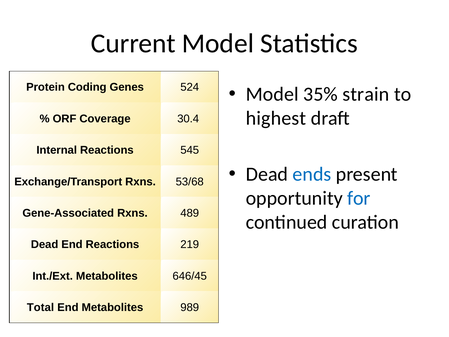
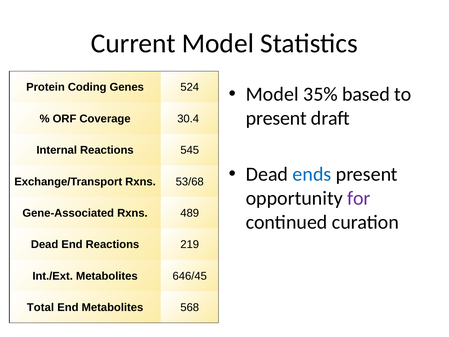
strain: strain -> based (366, 94)
highest: highest -> present (276, 118)
for colour: blue -> purple (359, 198)
989: 989 -> 568 (190, 307)
